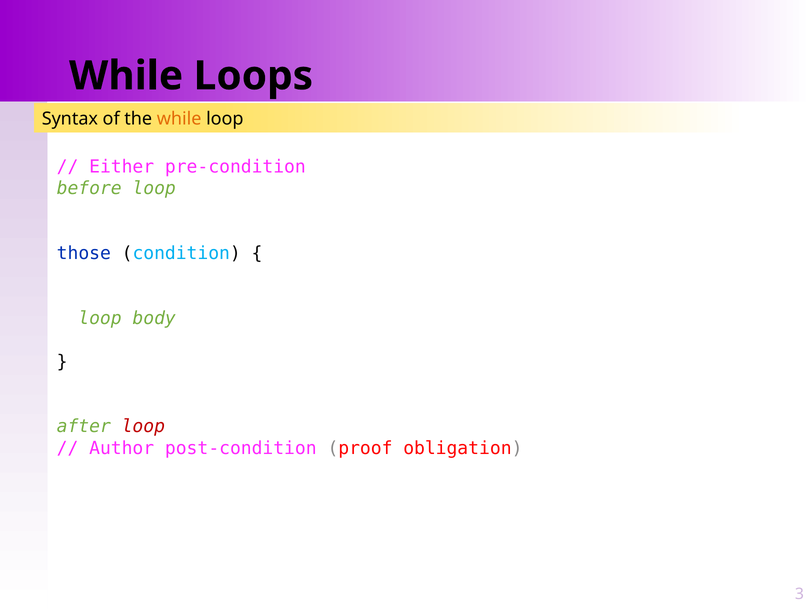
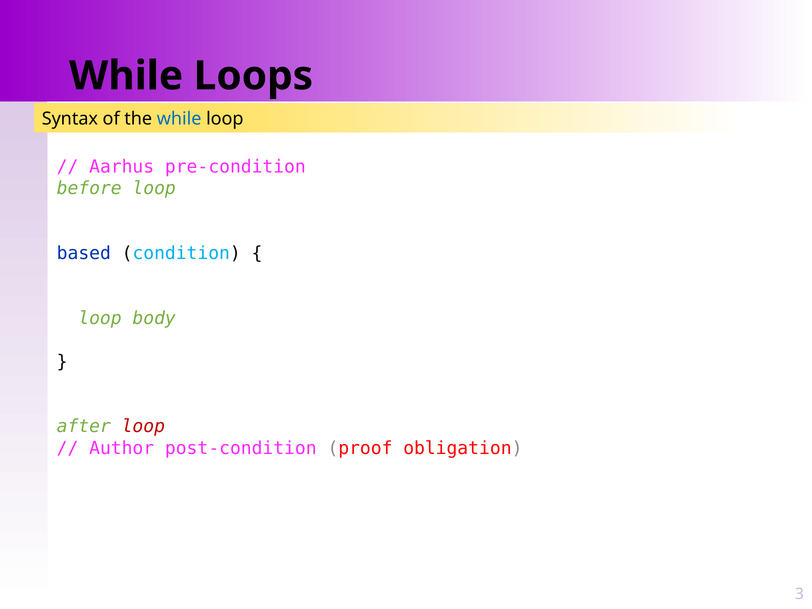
while colour: orange -> blue (179, 119)
Either: Either -> Aarhus (122, 167)
those: those -> based (84, 253)
